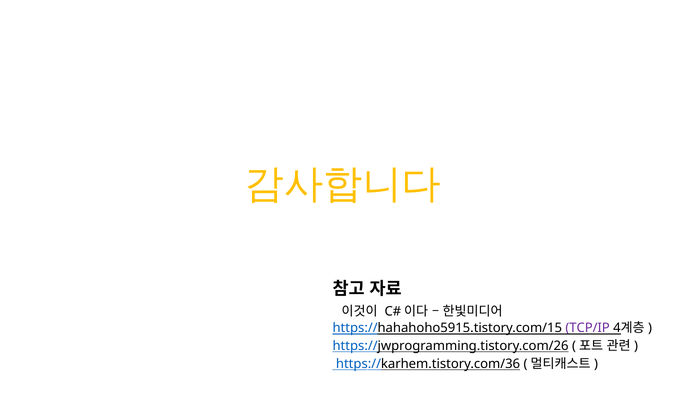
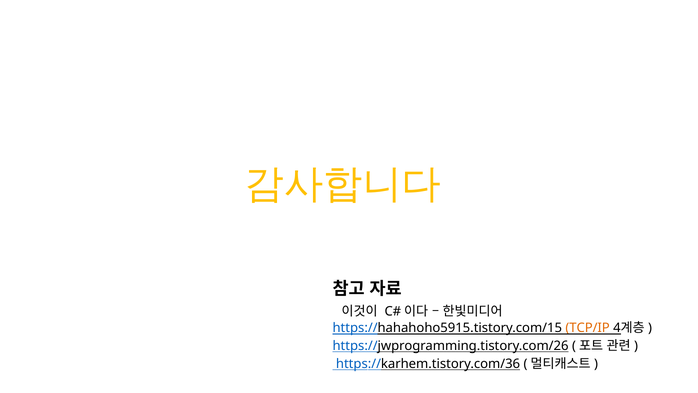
TCP/IP colour: purple -> orange (588, 328)
